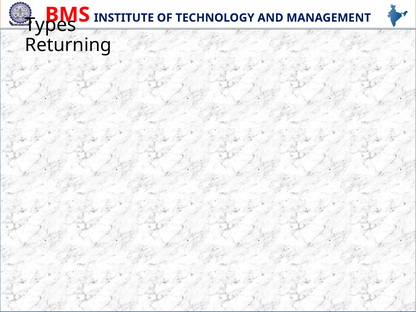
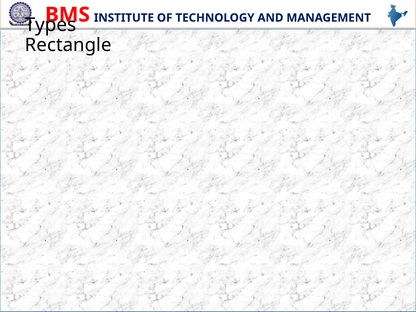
Returning: Returning -> Rectangle (68, 45)
